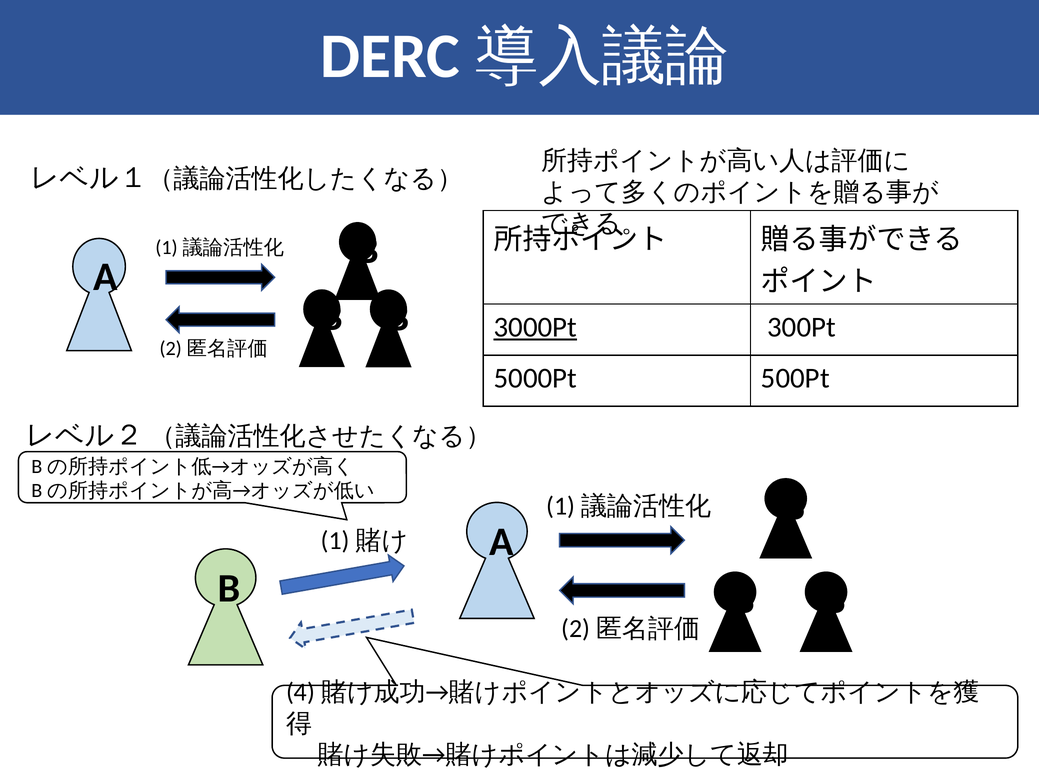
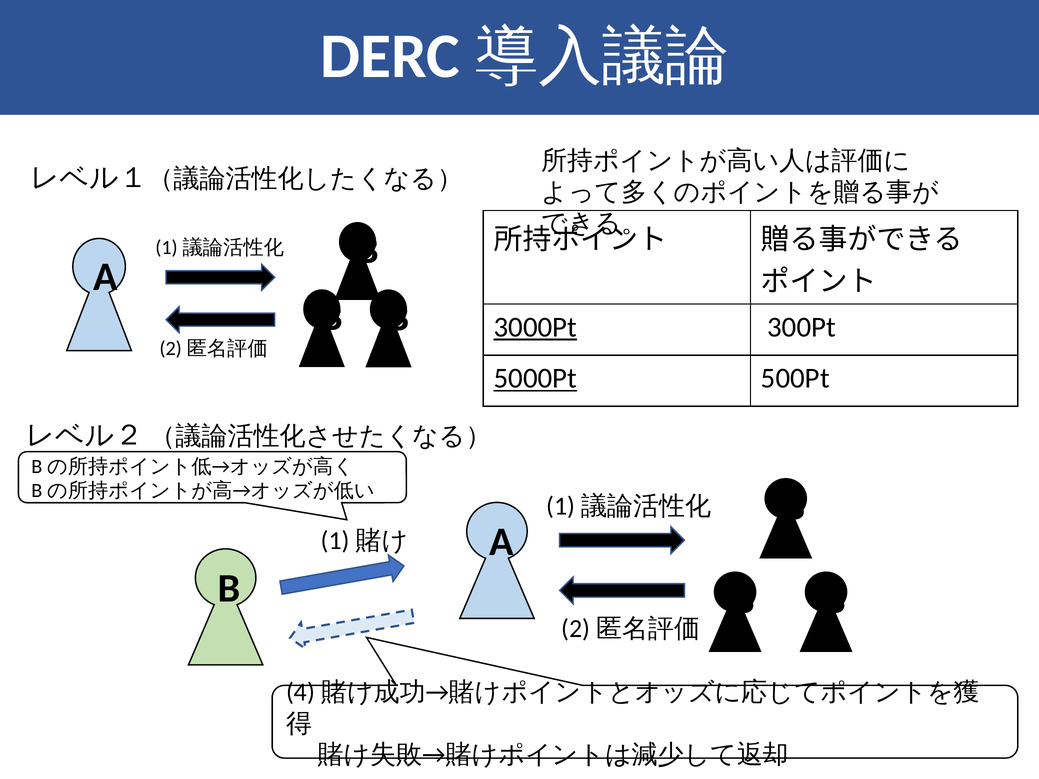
5000Pt underline: none -> present (535, 378)
